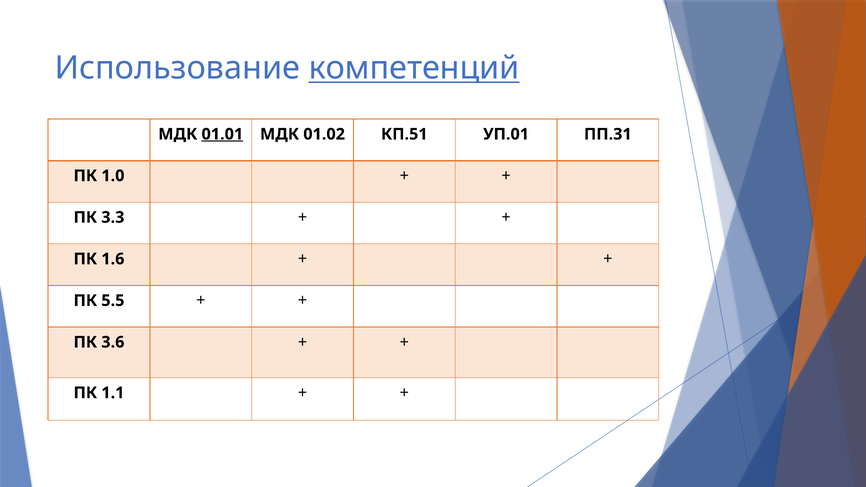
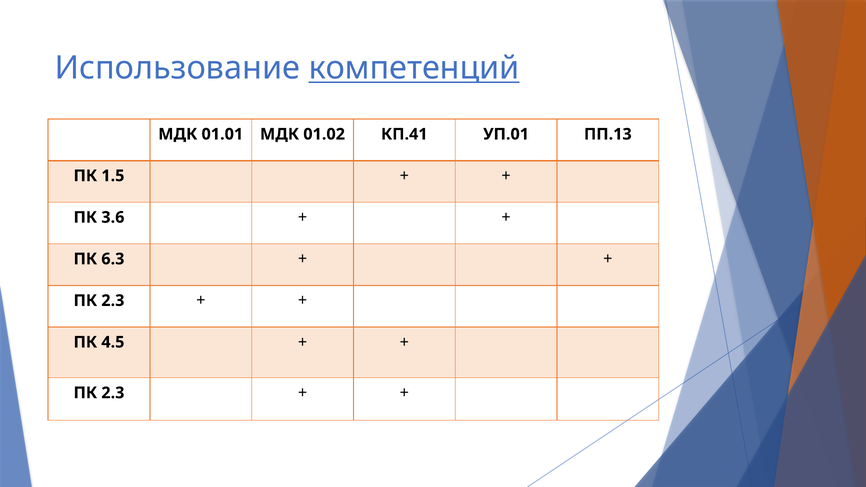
01.01 underline: present -> none (222, 134)
КП.51: КП.51 -> КП.41 (404, 134)
ПП.31: ПП.31 -> ПП.13 (608, 134)
1.0: 1.0 -> 1.5 (113, 176)
3.3: 3.3 -> 3.6 (113, 217)
1.6: 1.6 -> 6.3 (113, 259)
5.5: 5.5 -> 2.3 (113, 301)
3.6: 3.6 -> 4.5 (113, 342)
1.1: 1.1 -> 2.3 (113, 393)
